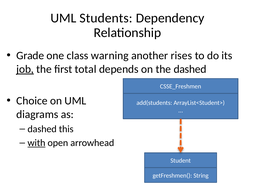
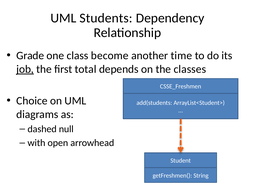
warning: warning -> become (110, 56)
rises: rises -> time (181, 56)
the dashed: dashed -> classes (190, 69)
this: this -> null (66, 129)
with underline: present -> none (36, 143)
